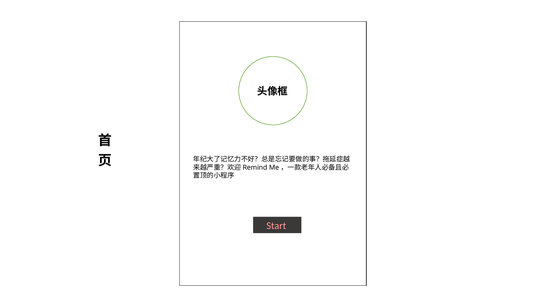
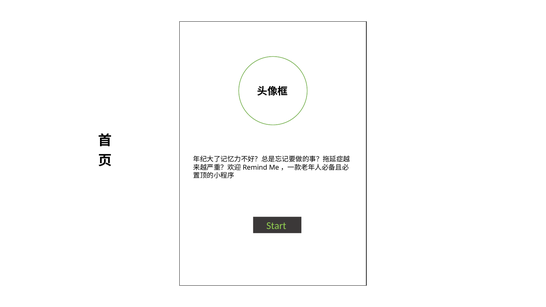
Start colour: pink -> light green (276, 226)
